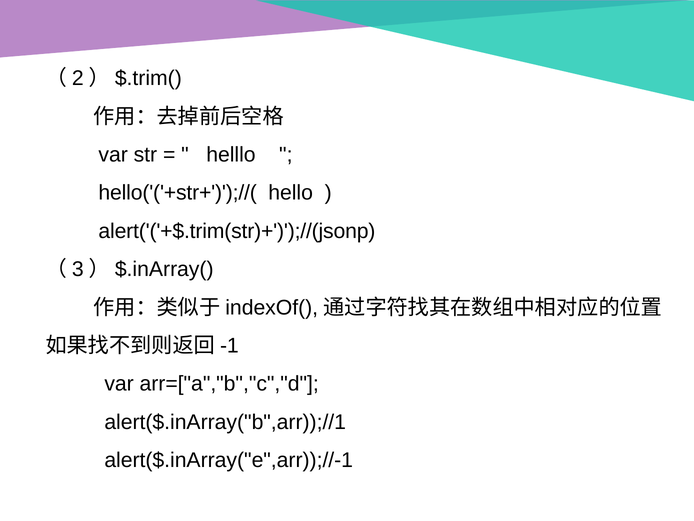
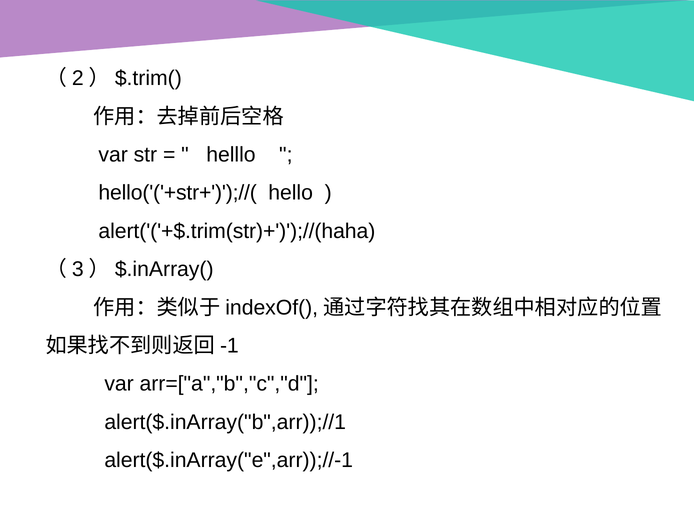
alert('('+$.trim(str)+')');//(jsonp: alert('('+$.trim(str)+')');//(jsonp -> alert('('+$.trim(str)+')');//(haha (237, 231)
